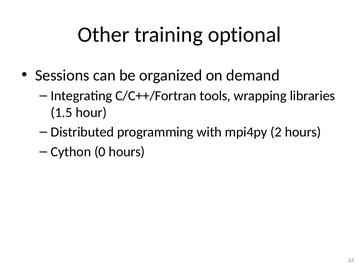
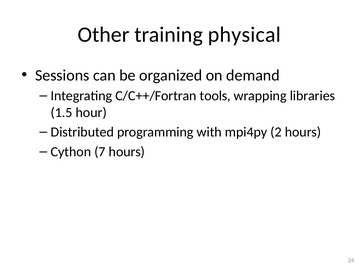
optional: optional -> physical (244, 35)
0: 0 -> 7 (100, 152)
